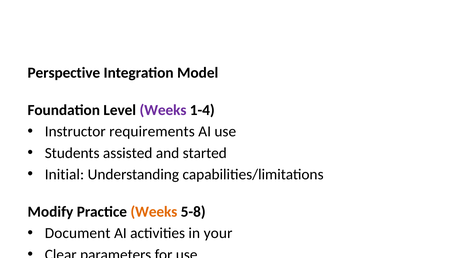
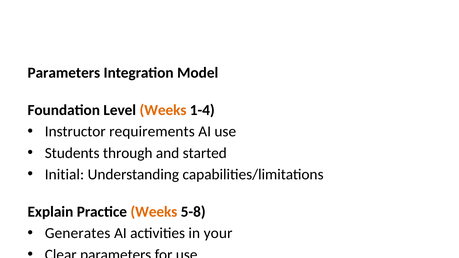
Perspective: Perspective -> Parameters (64, 73)
Weeks colour: purple -> orange (163, 110)
assisted: assisted -> through (128, 153)
Modify: Modify -> Explain (50, 212)
Document: Document -> Generates (78, 233)
